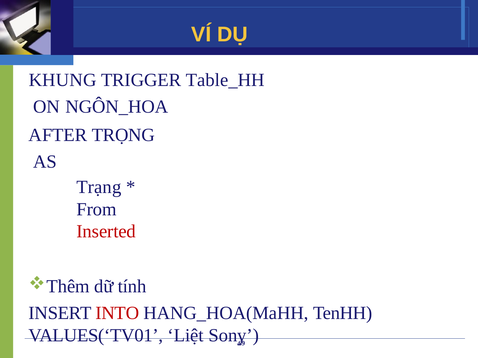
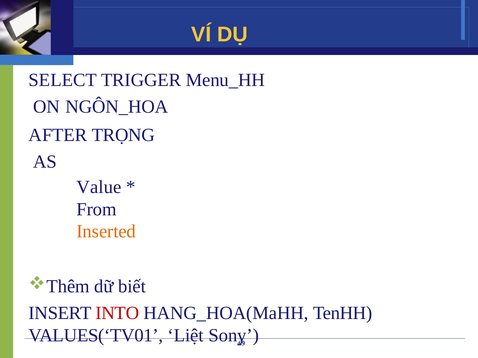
KHUNG: KHUNG -> SELECT (63, 80)
Table_HH: Table_HH -> Menu_HH (225, 80)
Trạng: Trạng -> Value (99, 187)
Inserted colour: red -> orange (106, 232)
tính: tính -> biết (132, 287)
